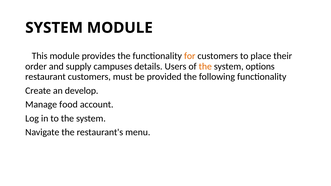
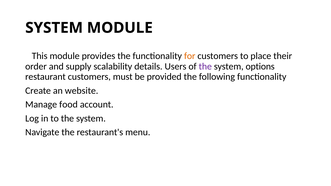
campuses: campuses -> scalability (113, 66)
the colour: orange -> purple (205, 66)
develop: develop -> website (82, 91)
